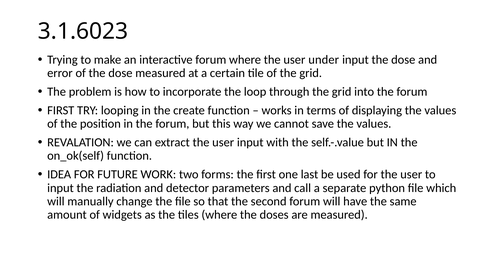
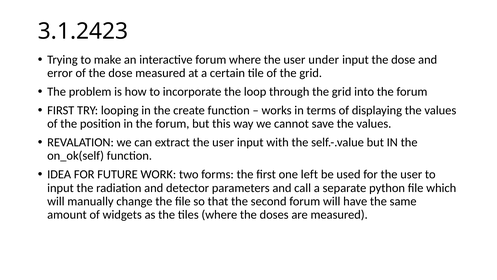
3.1.6023: 3.1.6023 -> 3.1.2423 (83, 31)
last: last -> left (309, 174)
